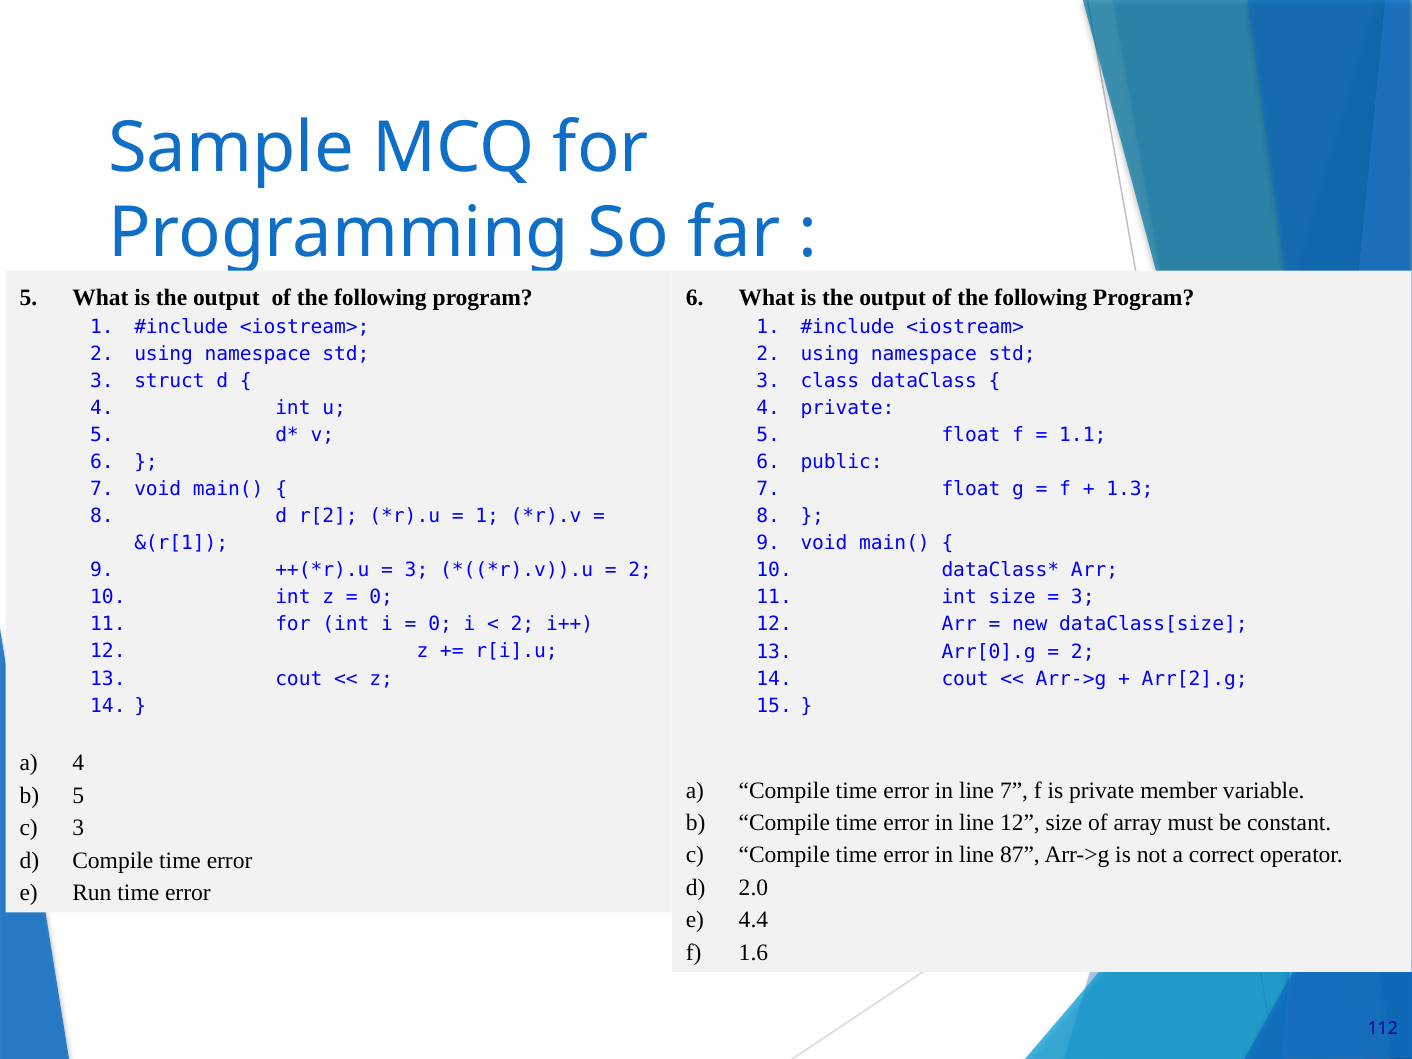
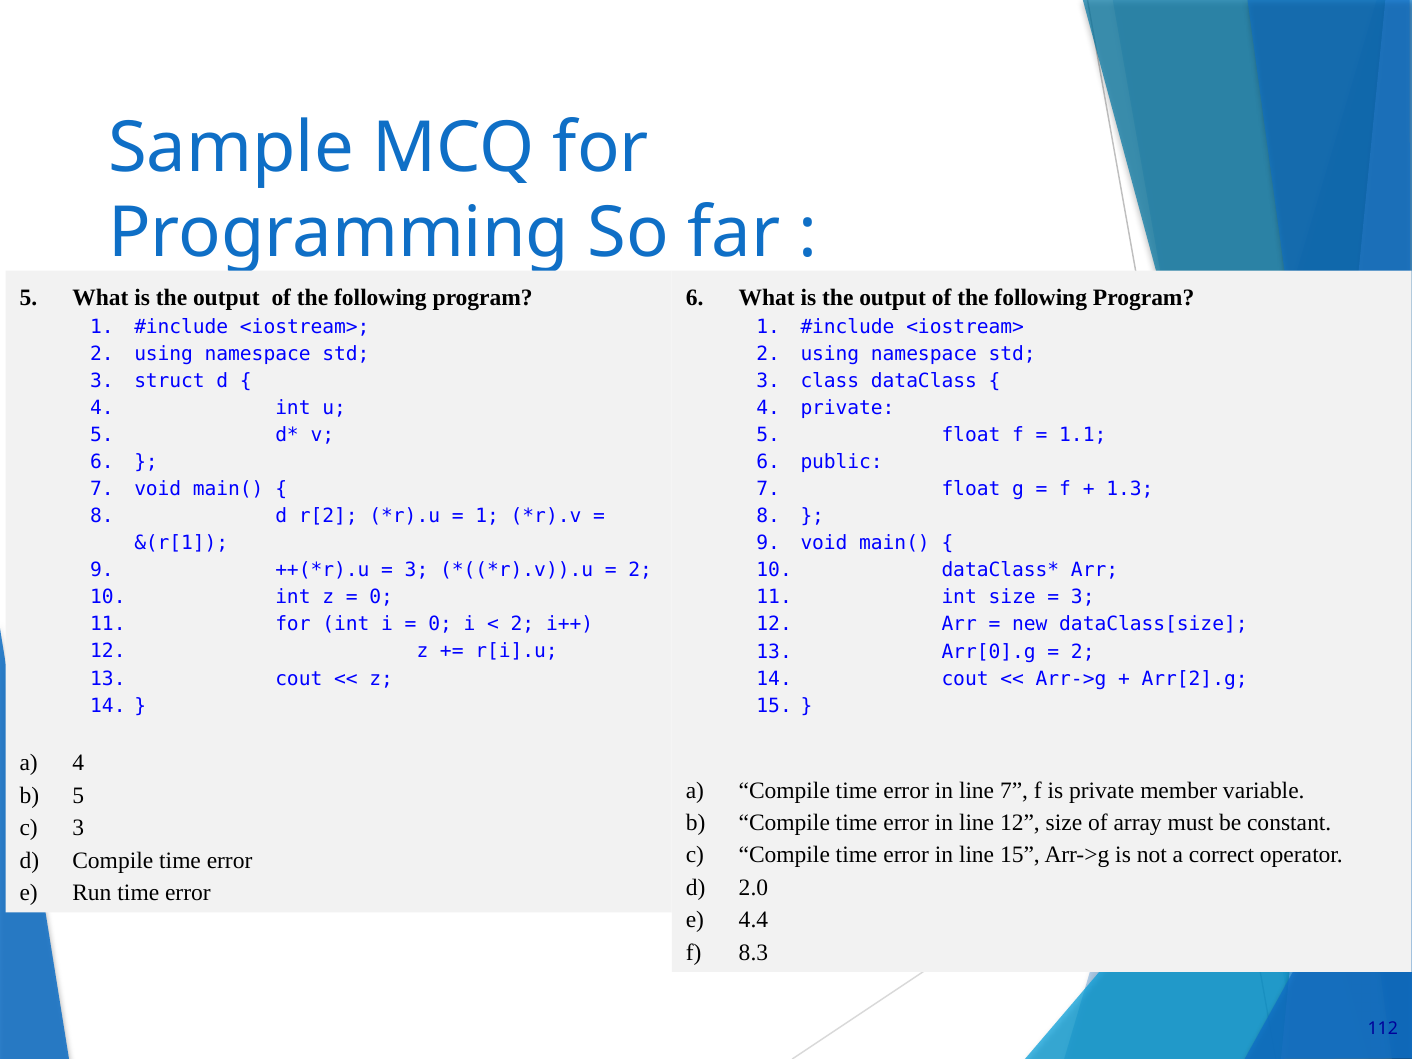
line 87: 87 -> 15 (1020, 855)
1.6: 1.6 -> 8.3 (753, 953)
